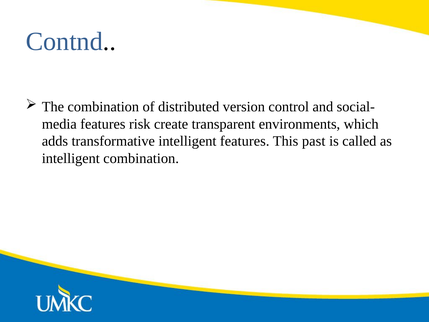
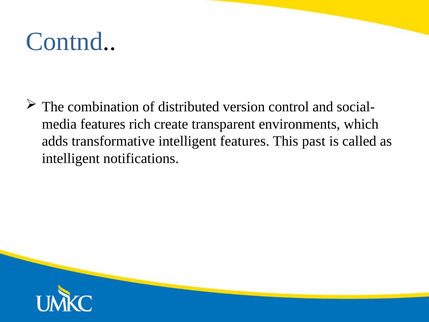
risk: risk -> rich (140, 124)
intelligent combination: combination -> notifications (141, 158)
